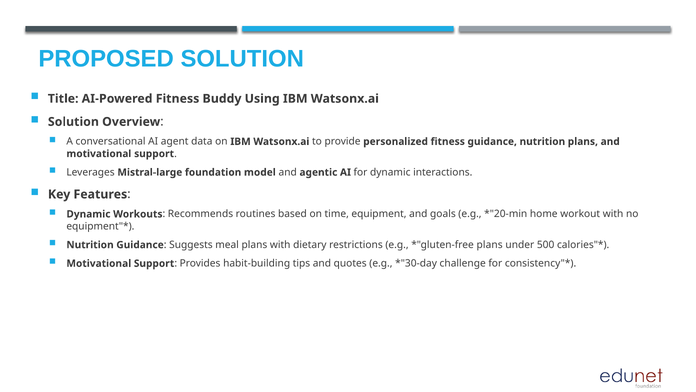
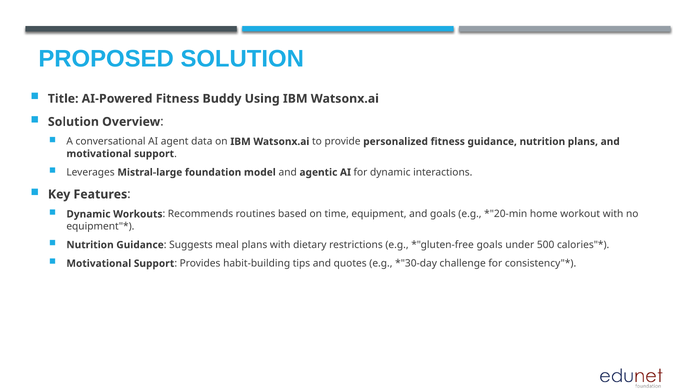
plans: plans -> goals (490, 245)
